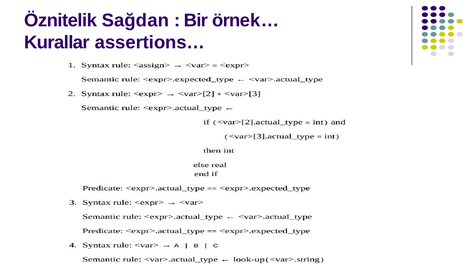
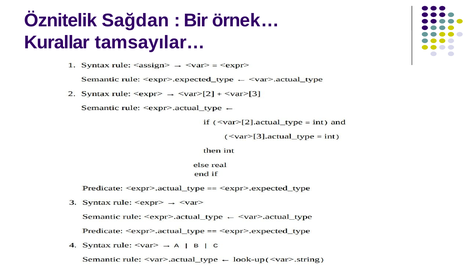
assertions…: assertions… -> tamsayılar… (150, 42)
